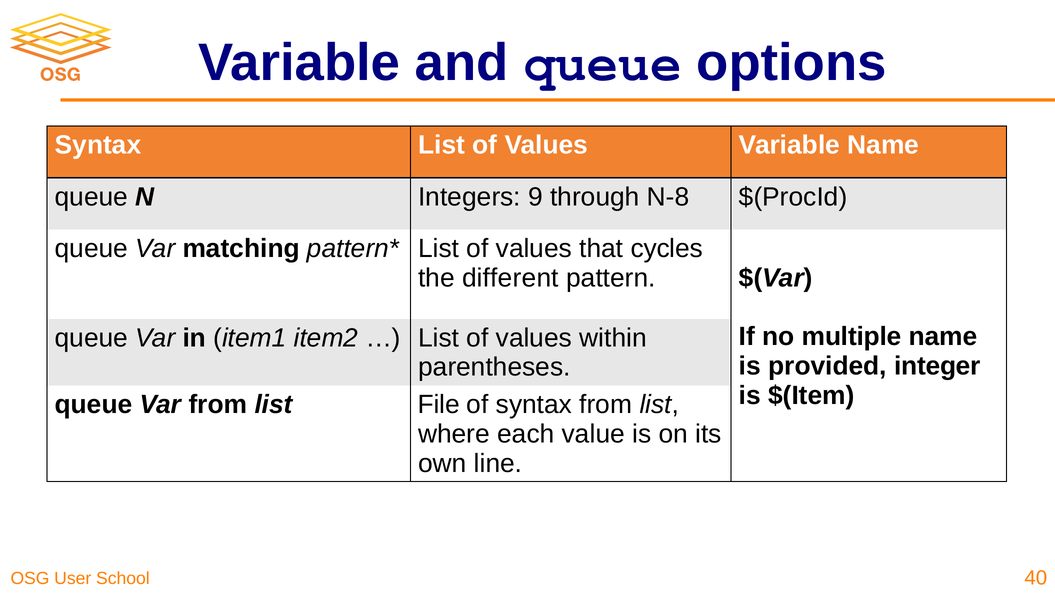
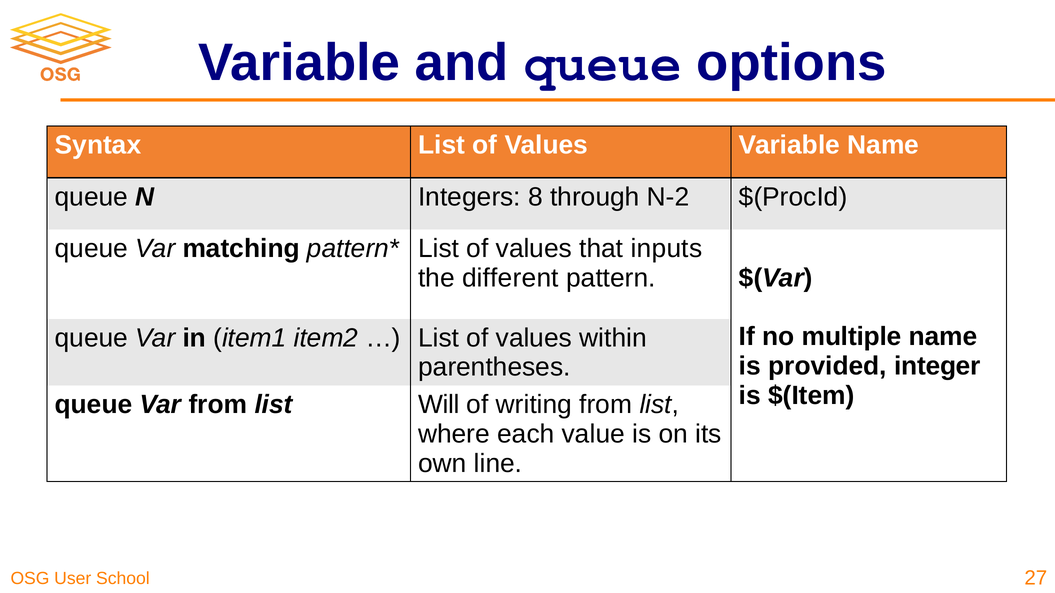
9: 9 -> 8 (535, 197)
N-8: N-8 -> N-2 (668, 197)
cycles: cycles -> inputs (666, 249)
File: File -> Will (439, 405)
of syntax: syntax -> writing (534, 405)
40: 40 -> 27 (1036, 579)
